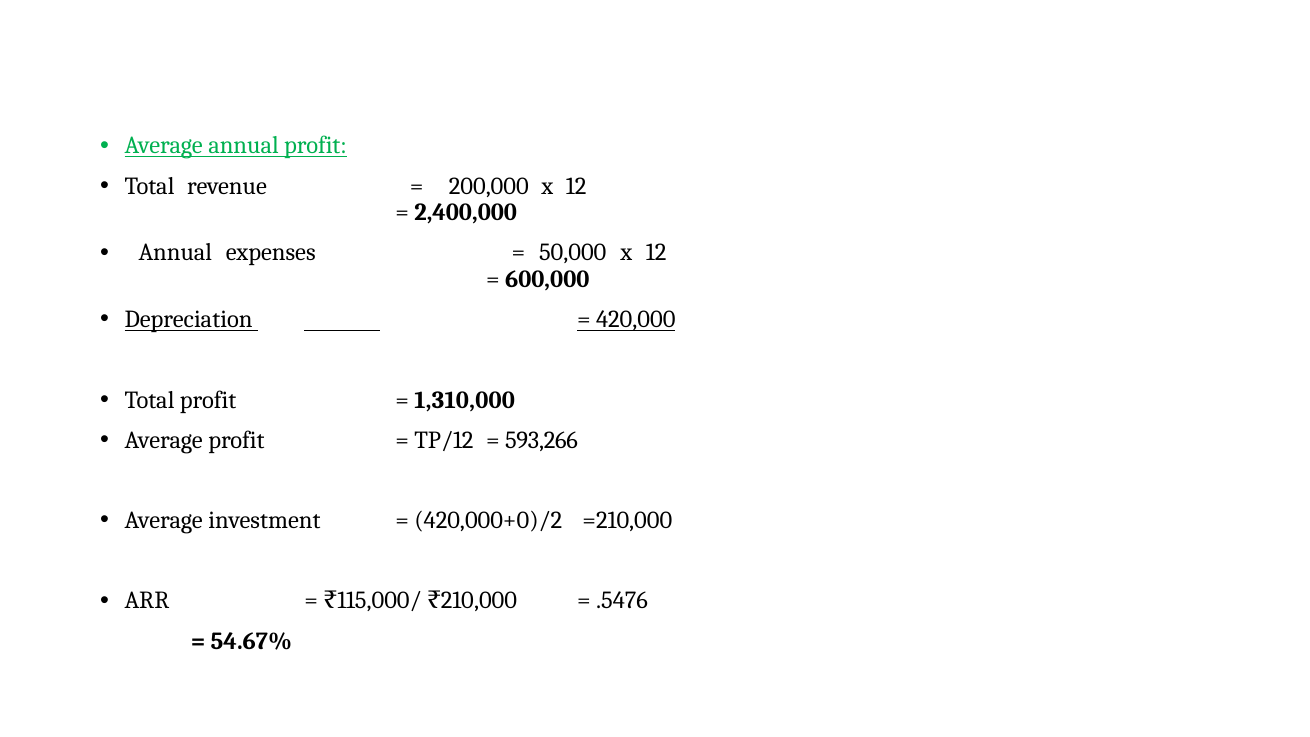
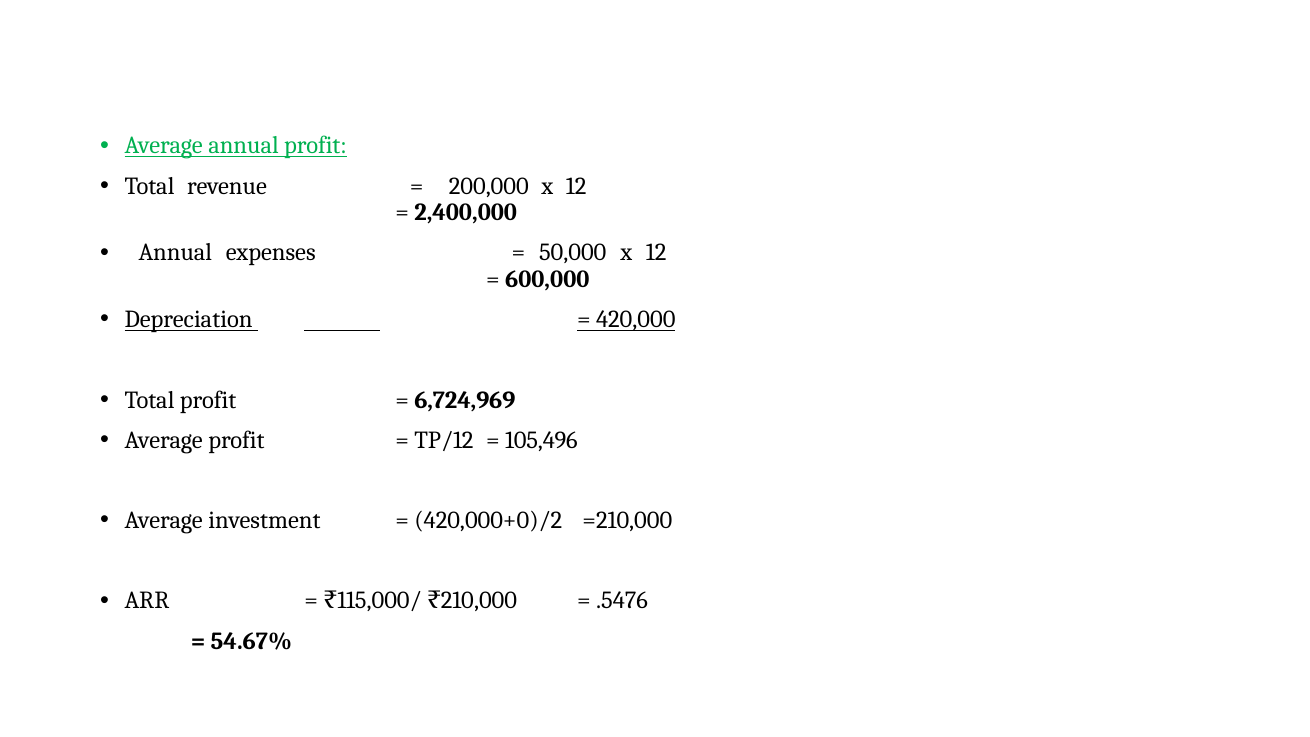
1,310,000: 1,310,000 -> 6,724,969 (465, 400)
593,266: 593,266 -> 105,496 (541, 440)
